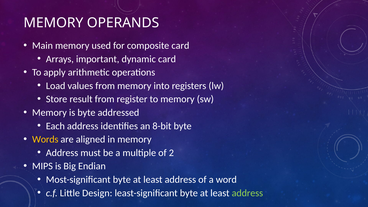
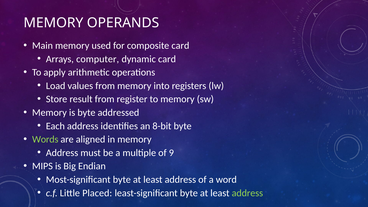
important: important -> computer (98, 59)
Words colour: yellow -> light green (45, 139)
2: 2 -> 9 (171, 153)
Design: Design -> Placed (97, 193)
